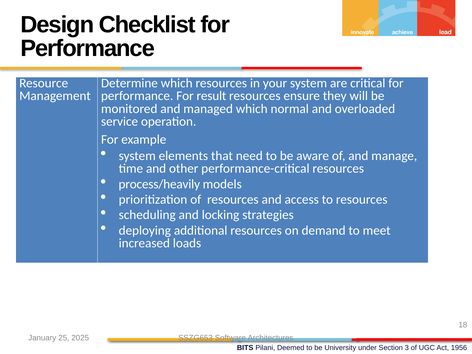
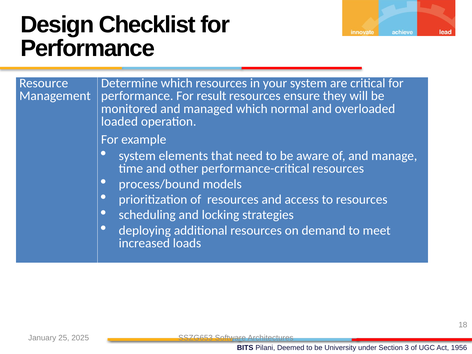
service: service -> loaded (119, 122)
process/heavily: process/heavily -> process/bound (159, 184)
